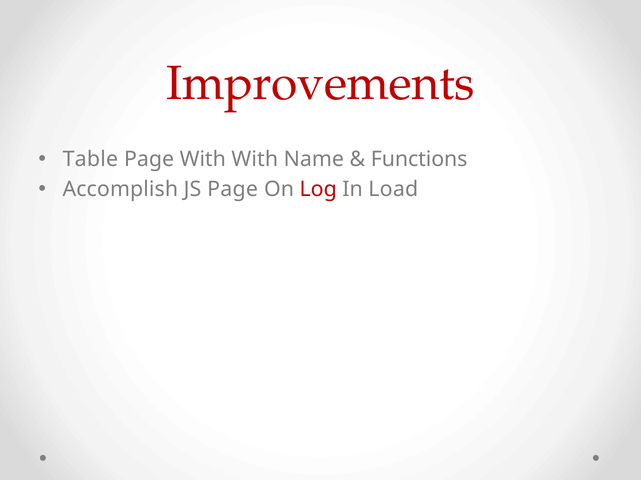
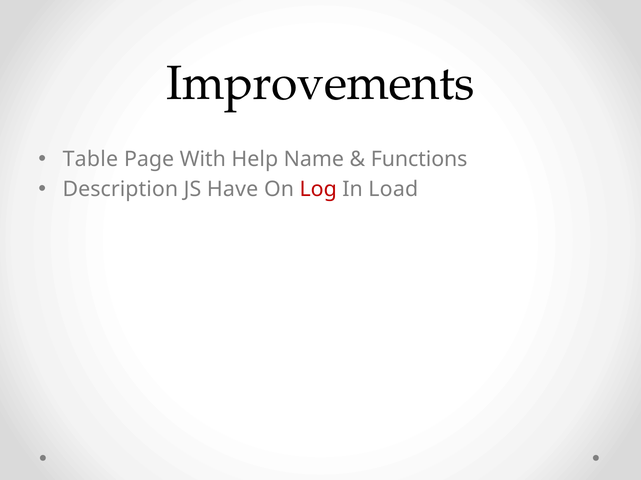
Improvements colour: red -> black (321, 83)
With With: With -> Help (255, 160)
Accomplish: Accomplish -> Description (120, 190)
JS Page: Page -> Have (233, 190)
